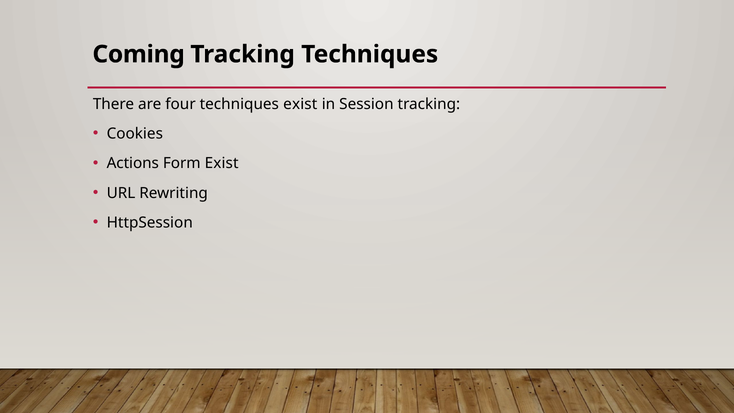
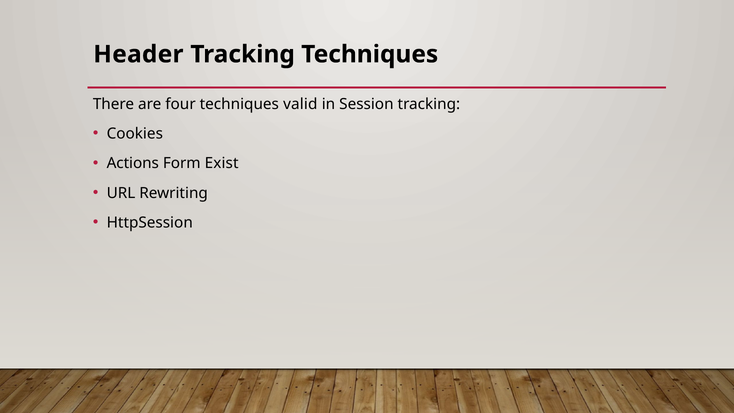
Coming: Coming -> Header (138, 54)
techniques exist: exist -> valid (300, 104)
